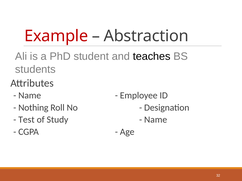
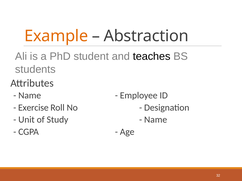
Example colour: red -> orange (56, 36)
Nothing: Nothing -> Exercise (33, 108)
Test: Test -> Unit (26, 120)
